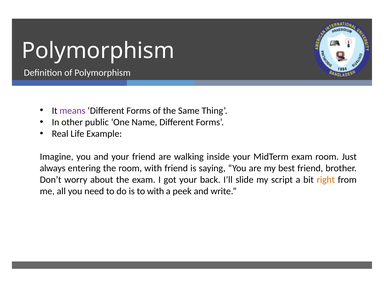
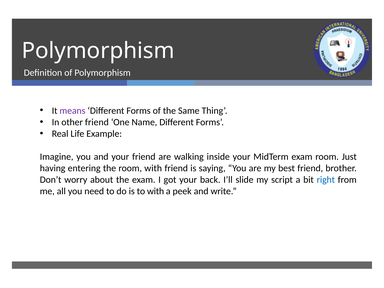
other public: public -> friend (97, 122)
always: always -> having (53, 168)
right colour: orange -> blue (326, 180)
